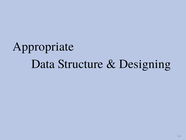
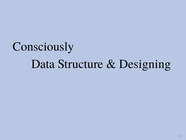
Appropriate: Appropriate -> Consciously (43, 46)
